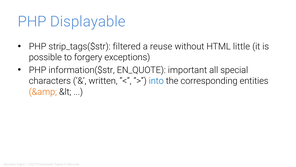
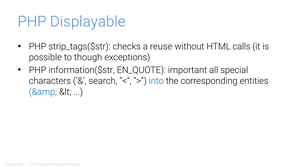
filtered: filtered -> checks (127, 46)
little: little -> calls (242, 46)
forgery: forgery -> though (88, 57)
written: written -> search (103, 81)
&amp colour: orange -> blue (43, 92)
